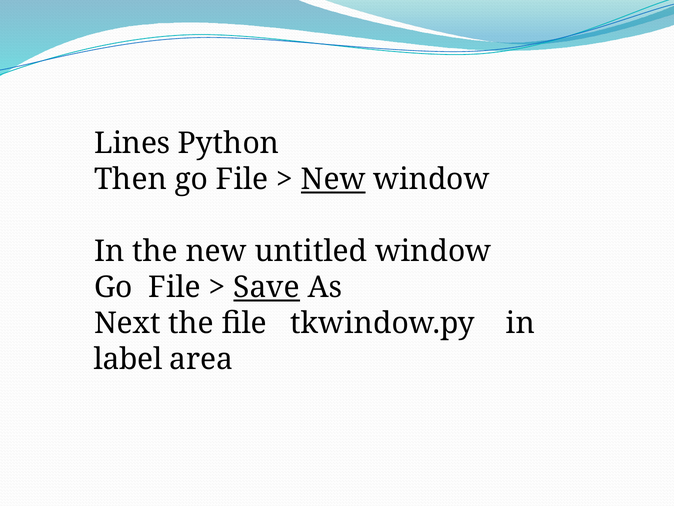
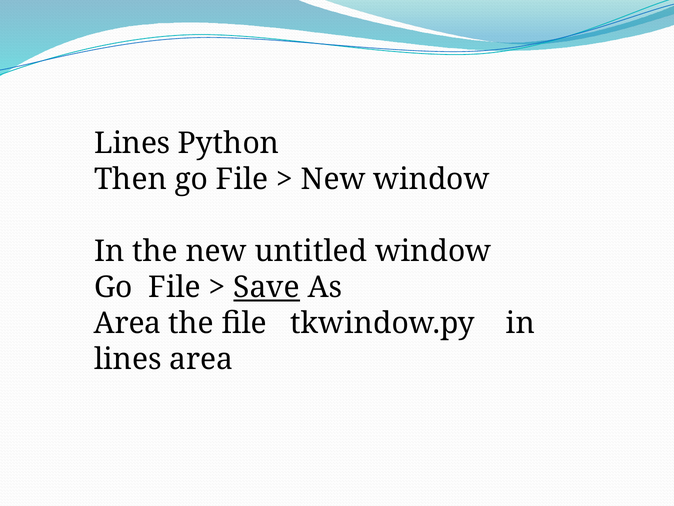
New underline: present -> none (333, 179)
Next: Next -> Area (128, 323)
label: label -> lines (128, 359)
